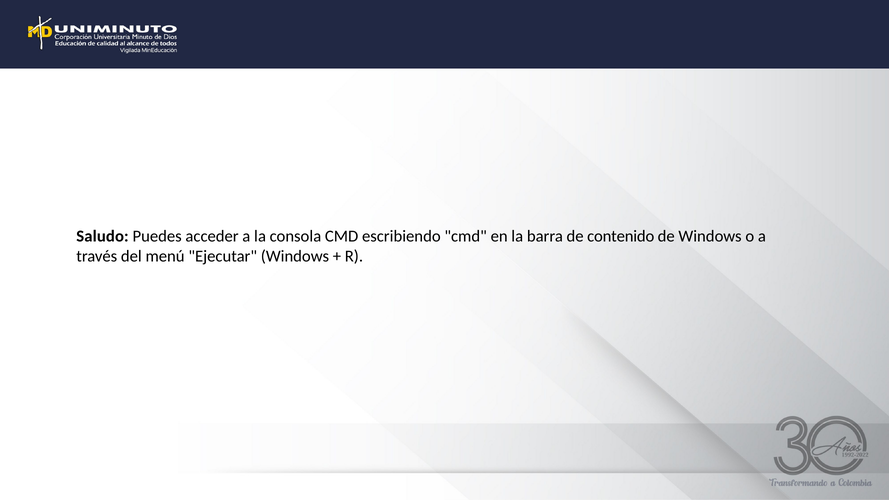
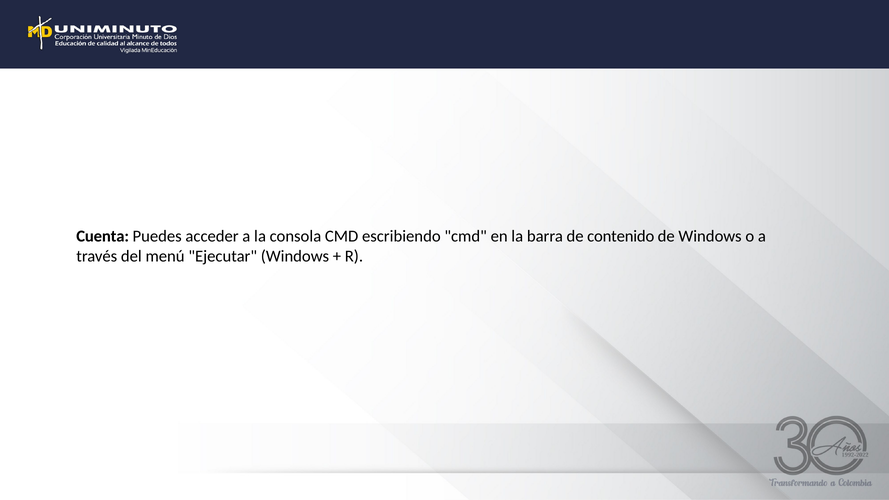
Saludo: Saludo -> Cuenta (103, 236)
